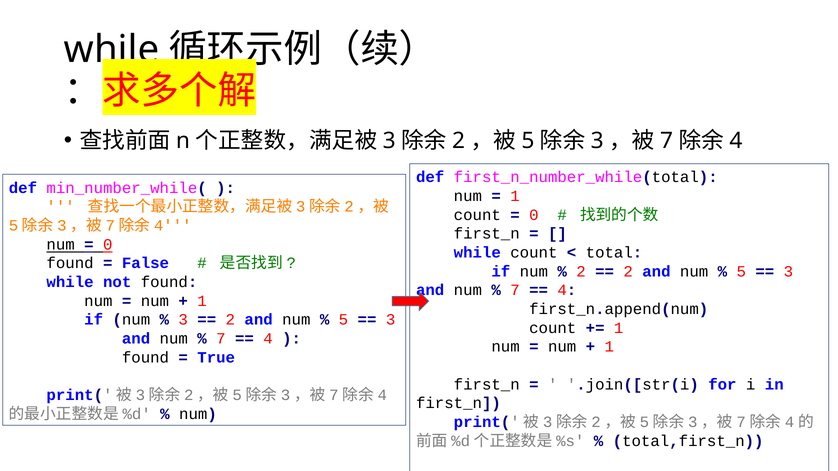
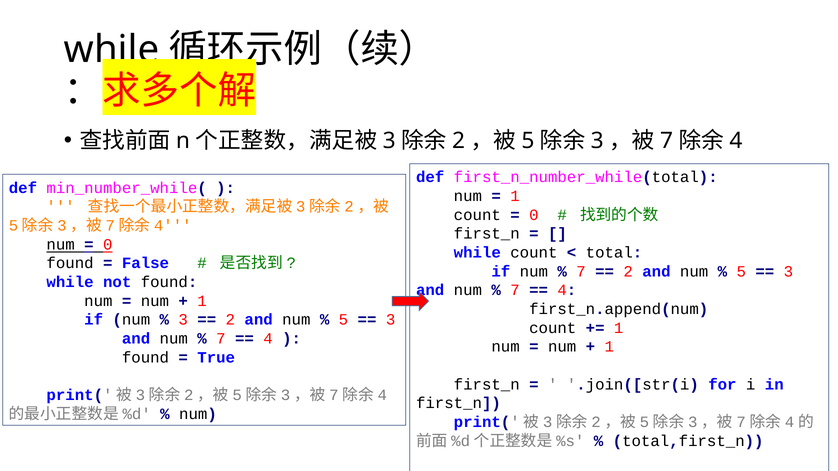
2: 2 -> 7 (581, 272)
